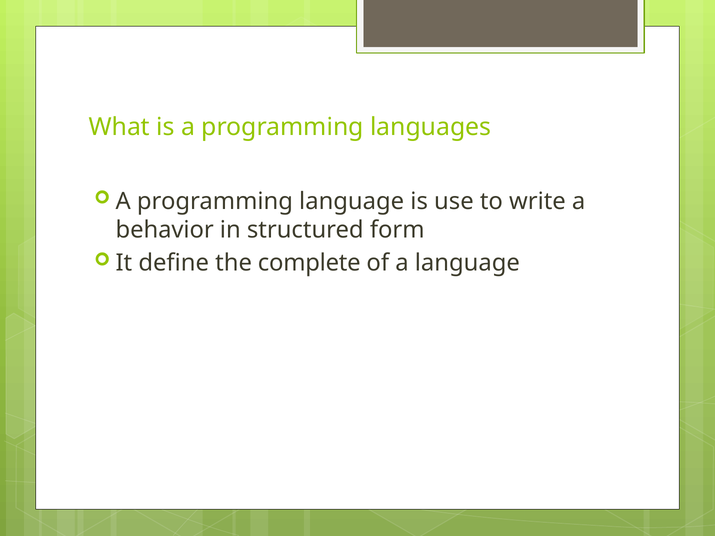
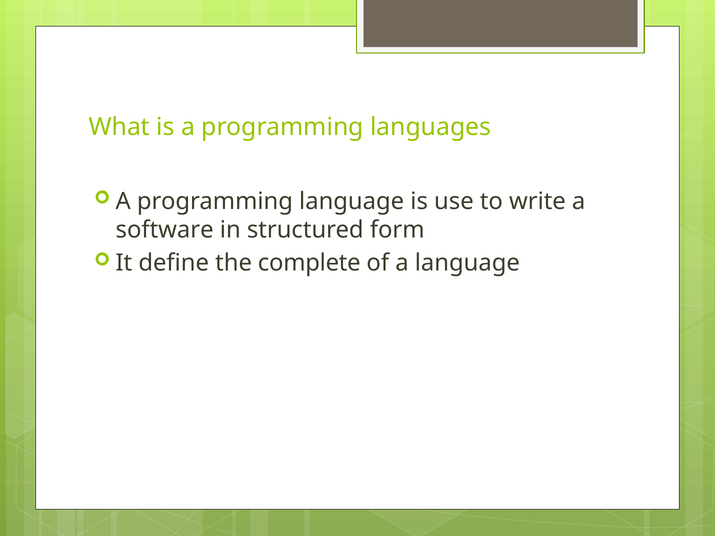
behavior: behavior -> software (165, 230)
